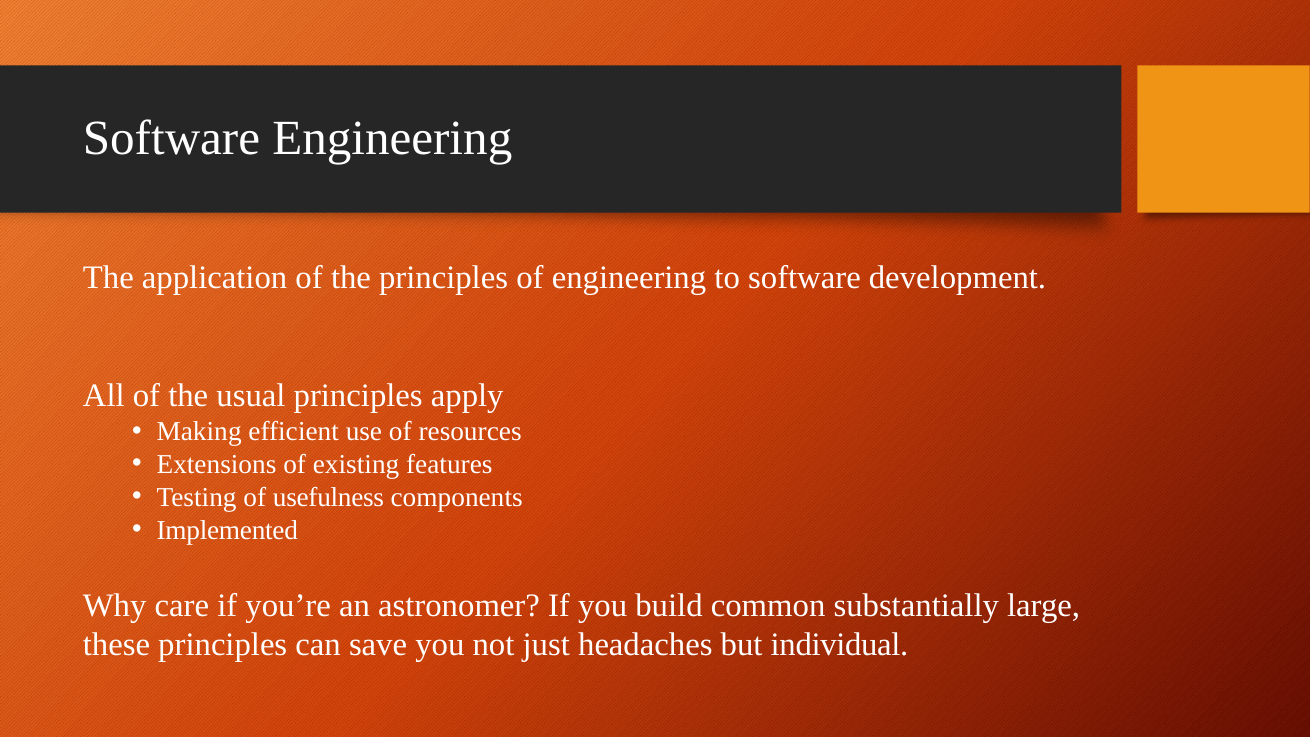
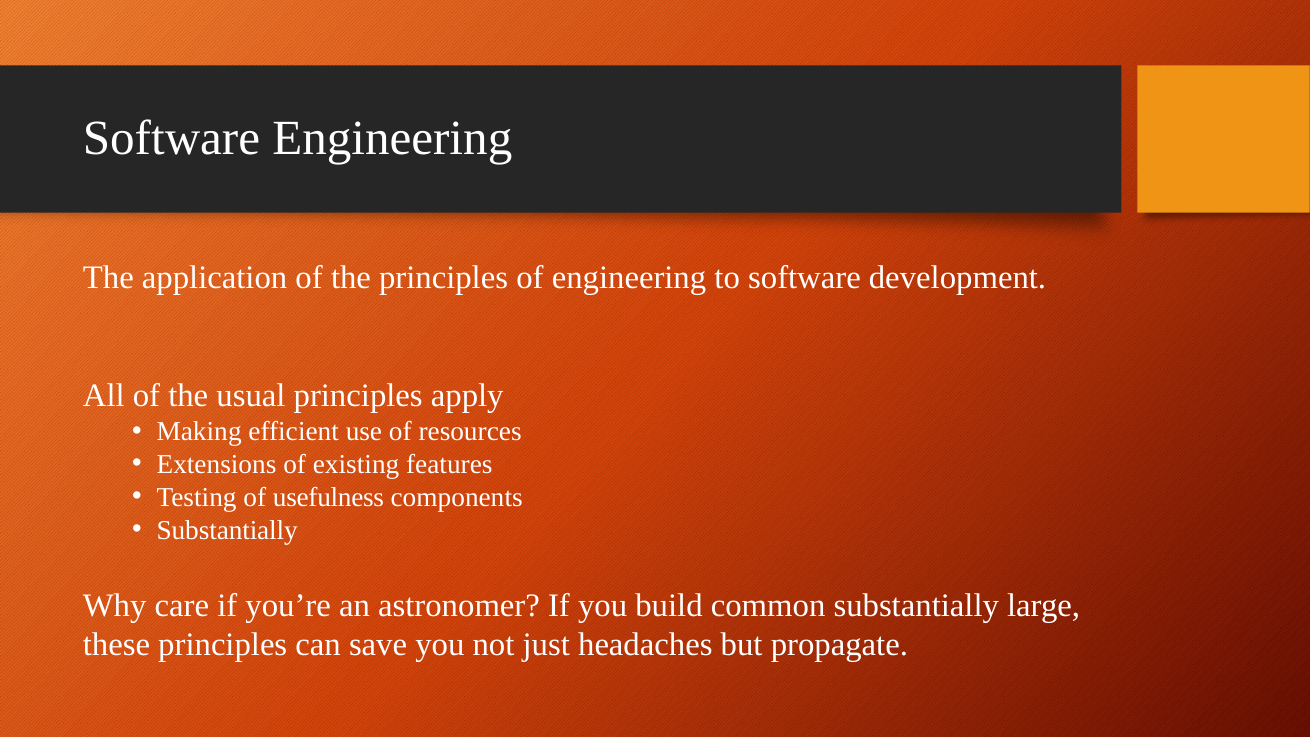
Implemented: Implemented -> Substantially (227, 530)
individual: individual -> propagate (839, 645)
